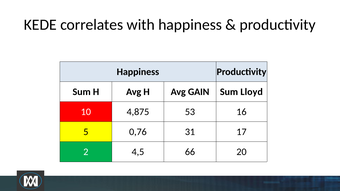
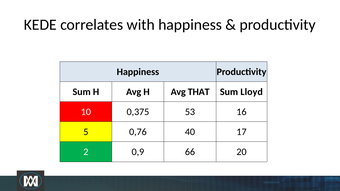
GAIN: GAIN -> THAT (199, 92)
4,875: 4,875 -> 0,375 (138, 112)
31: 31 -> 40 (190, 132)
4,5: 4,5 -> 0,9 (138, 152)
